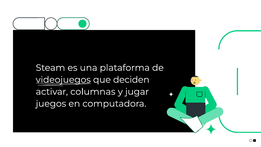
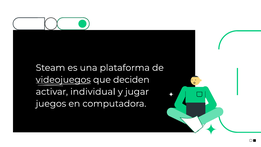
columnas: columnas -> individual (93, 92)
